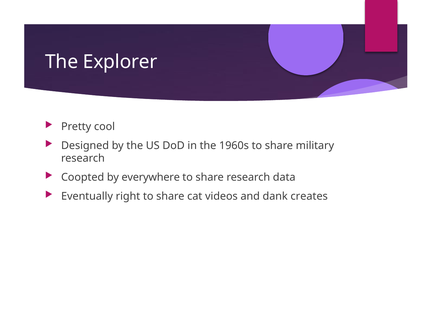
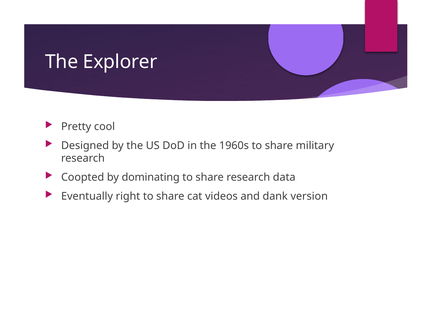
everywhere: everywhere -> dominating (151, 177)
creates: creates -> version (309, 196)
